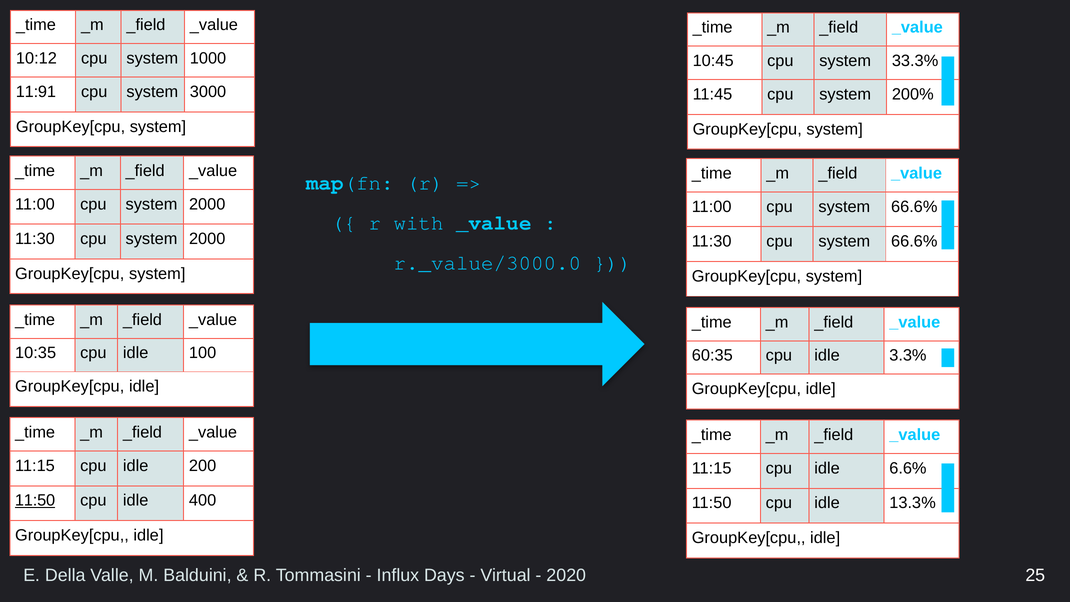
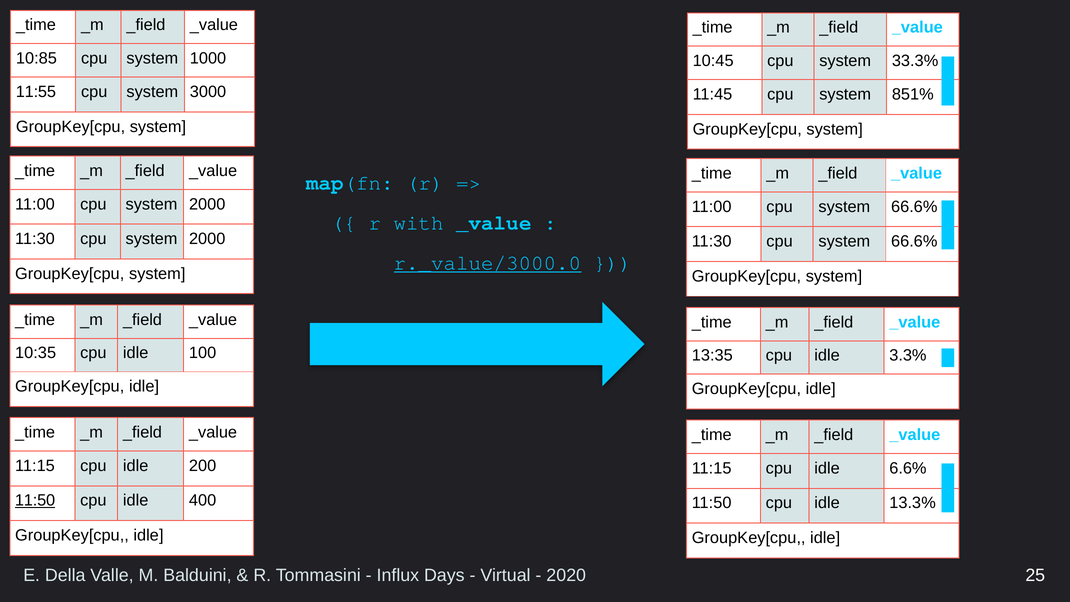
10:12: 10:12 -> 10:85 (36, 58)
11:91: 11:91 -> 11:55 (36, 92)
200%: 200% -> 851% (913, 94)
r._value/3000.0 underline: none -> present (488, 263)
60:35: 60:35 -> 13:35 (712, 355)
